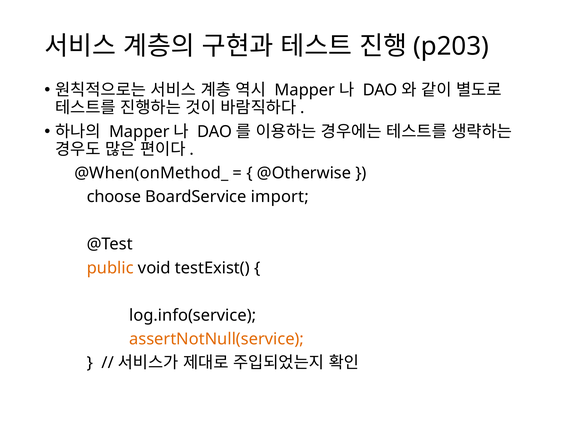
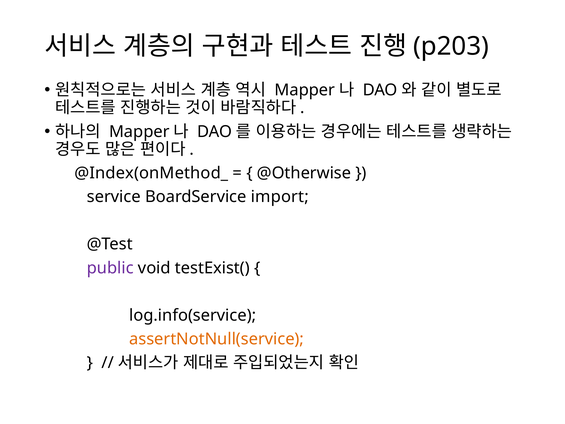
@When(onMethod_: @When(onMethod_ -> @Index(onMethod_ (151, 173)
choose: choose -> service (114, 197)
public colour: orange -> purple (110, 268)
